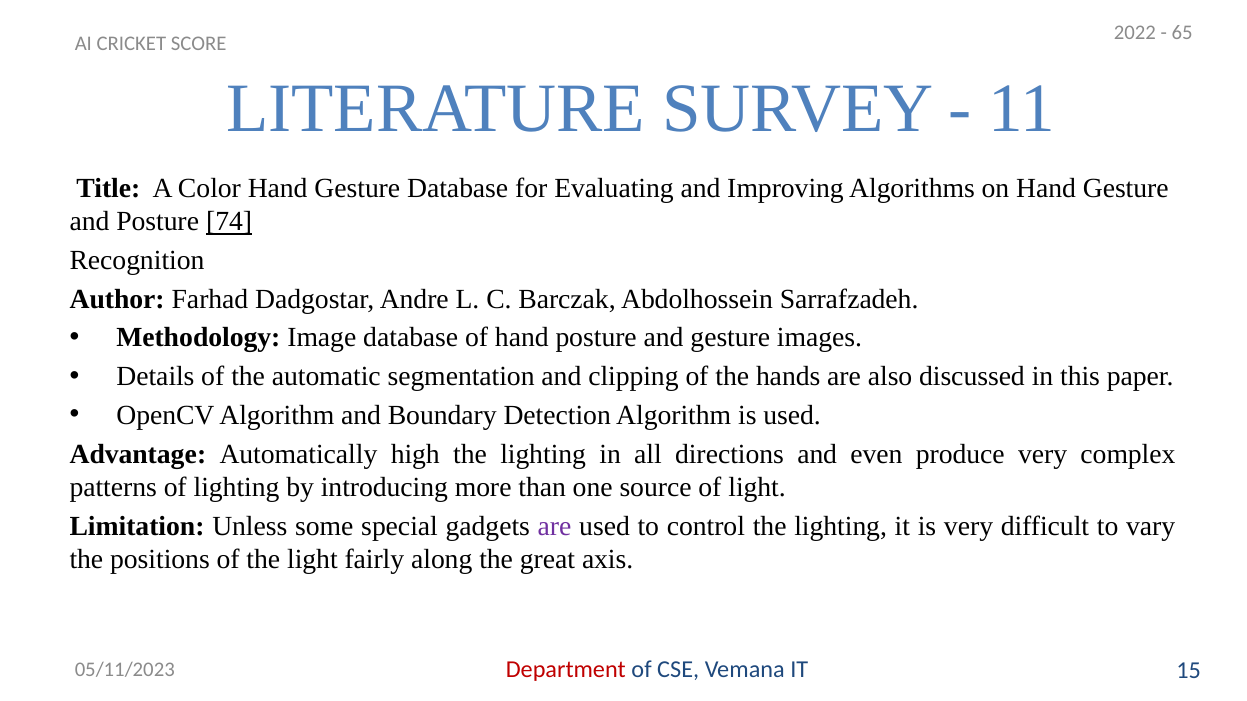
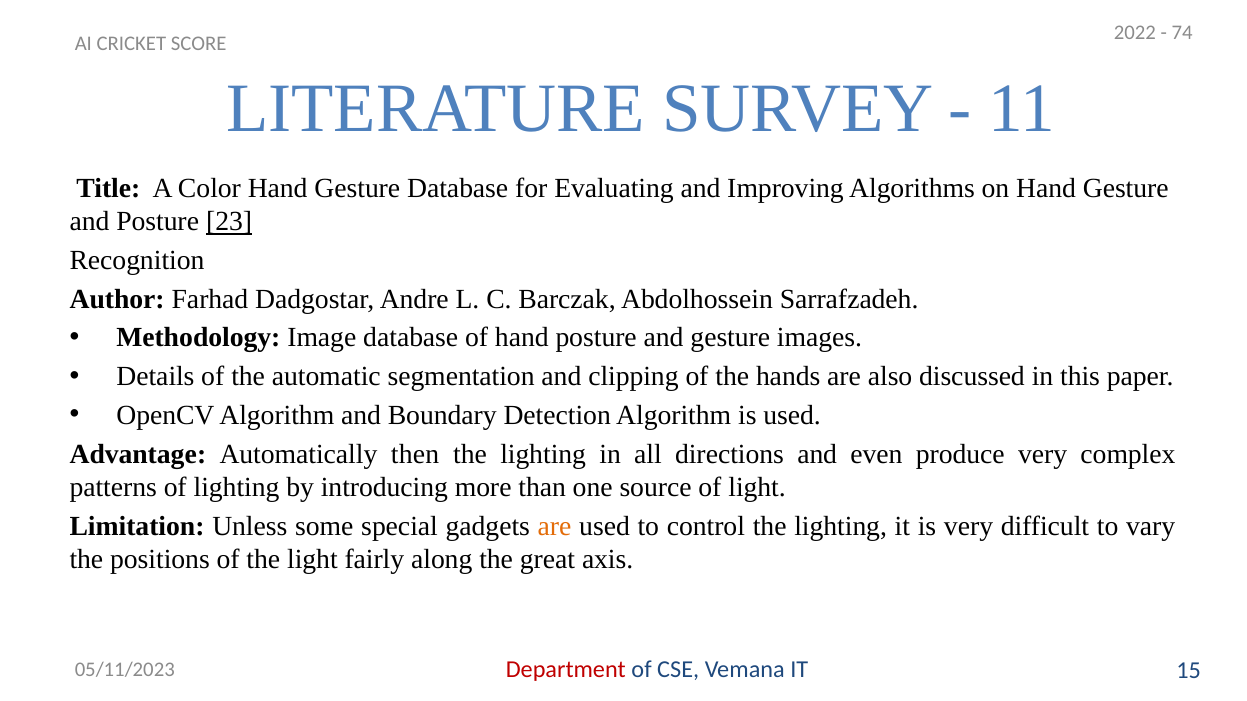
65: 65 -> 74 (1182, 33)
74: 74 -> 23 (229, 222)
high: high -> then (415, 454)
are colour: purple -> orange (555, 526)
